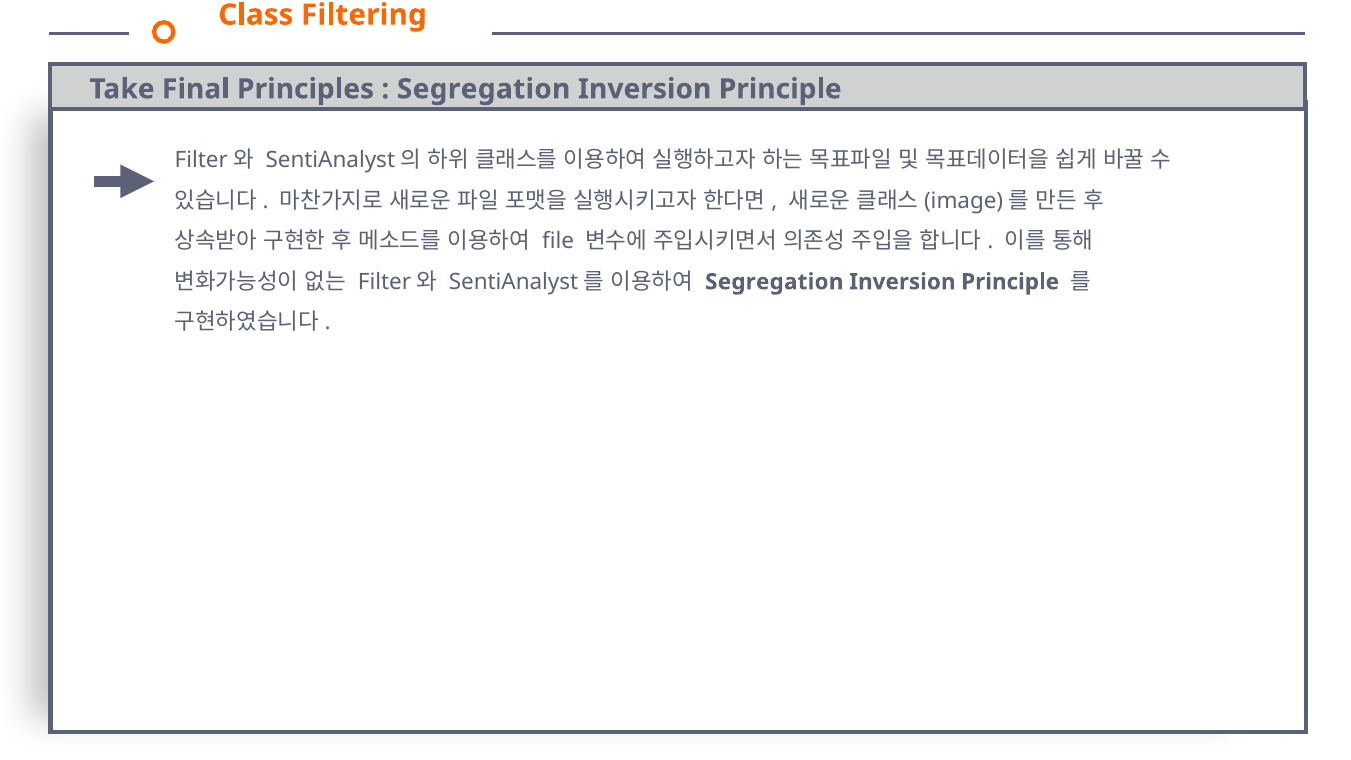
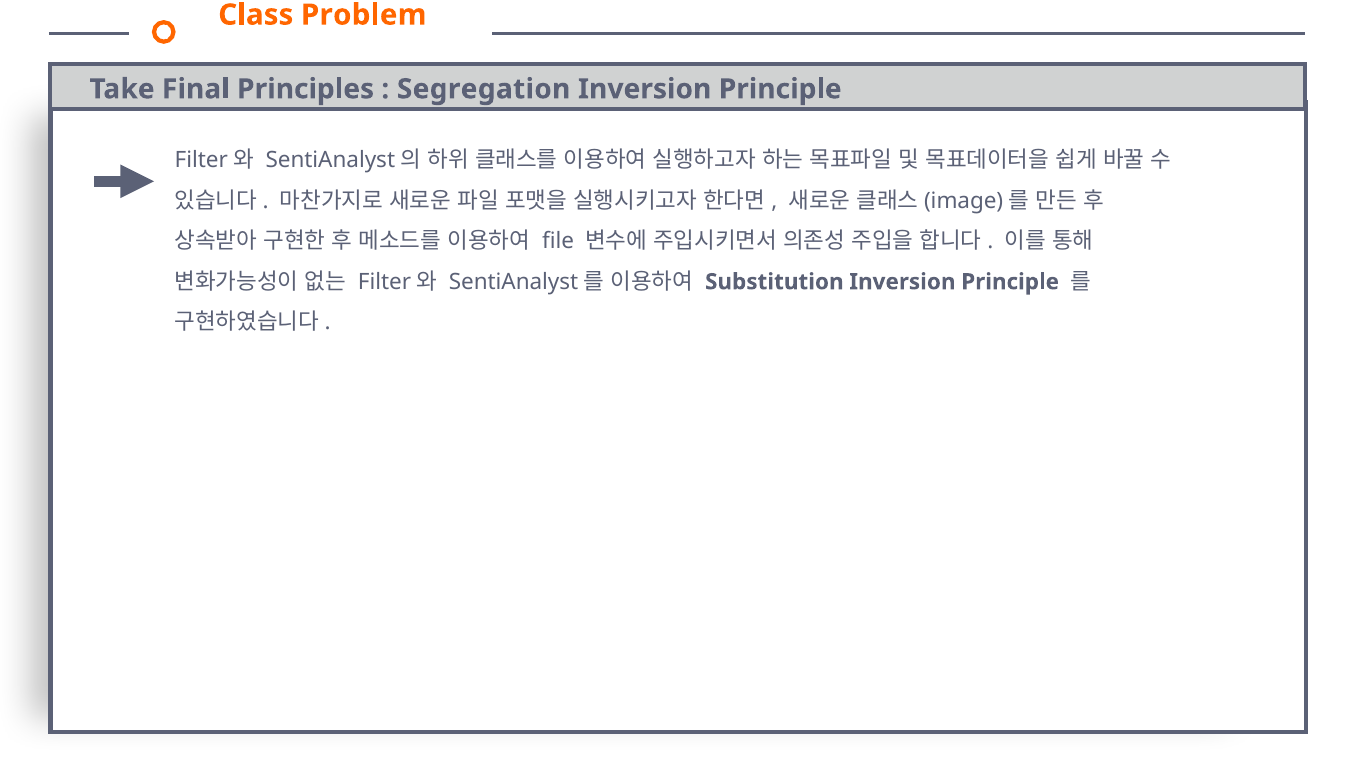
Filtering: Filtering -> Problem (364, 15)
Segregation: Segregation -> Substitution (774, 282)
